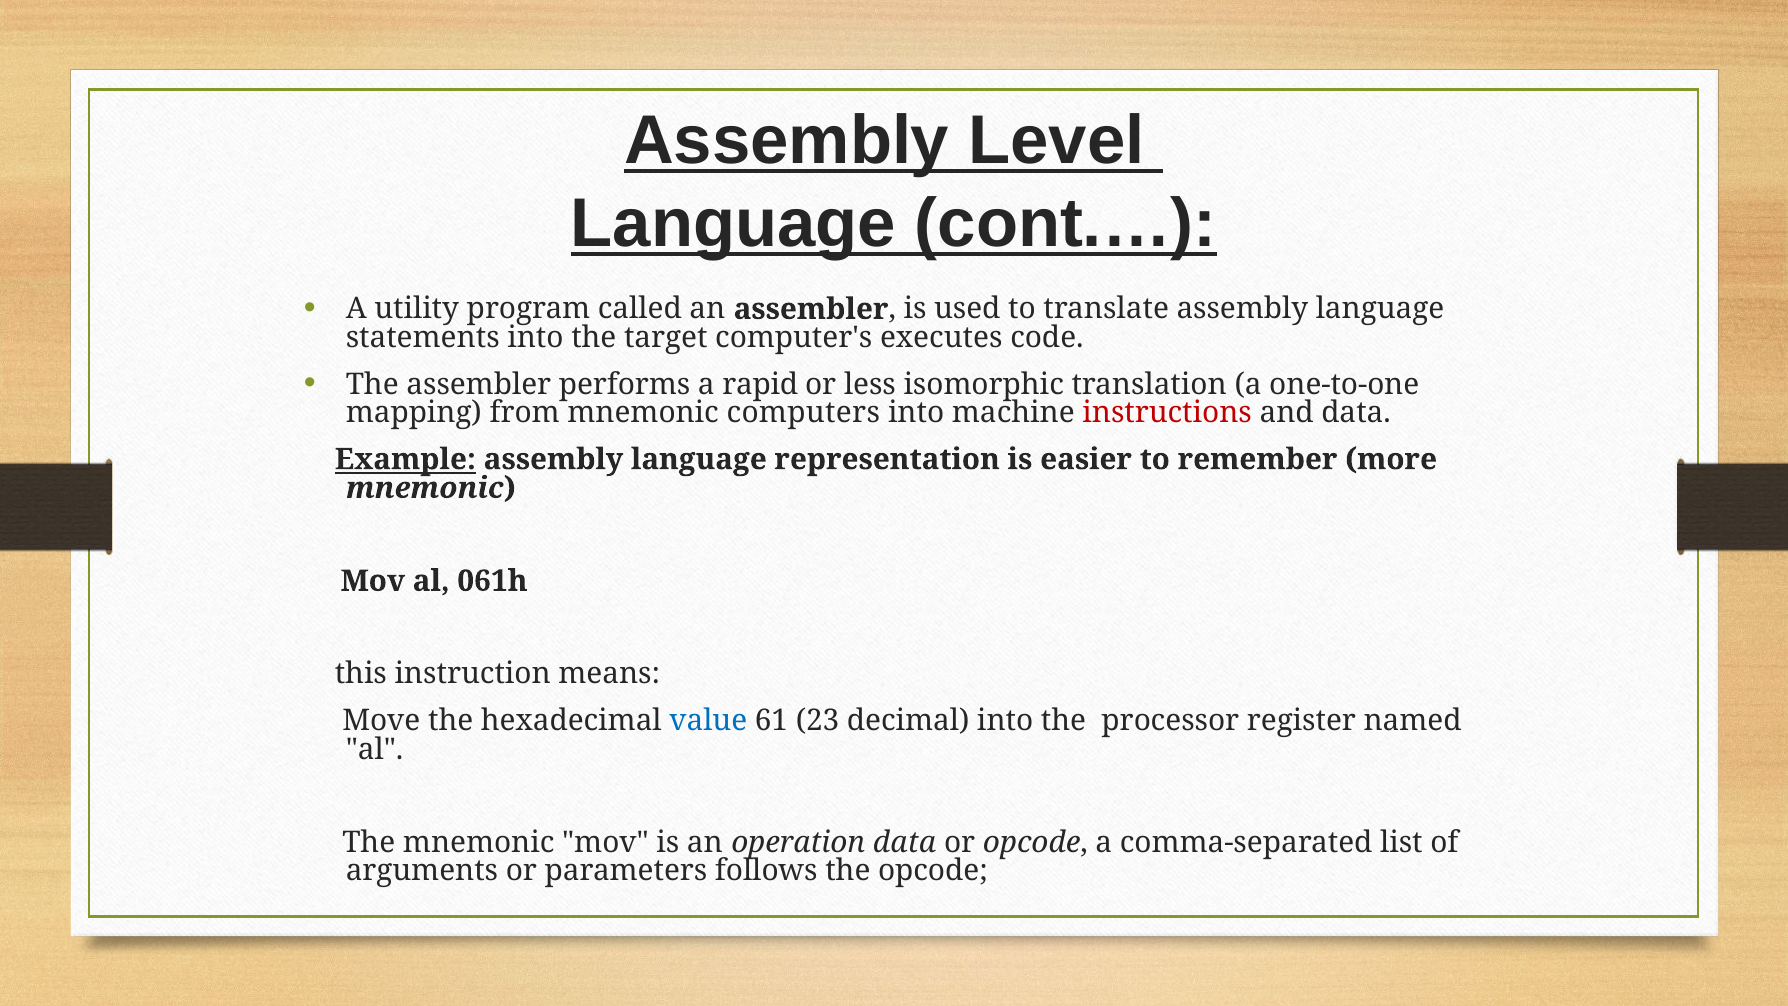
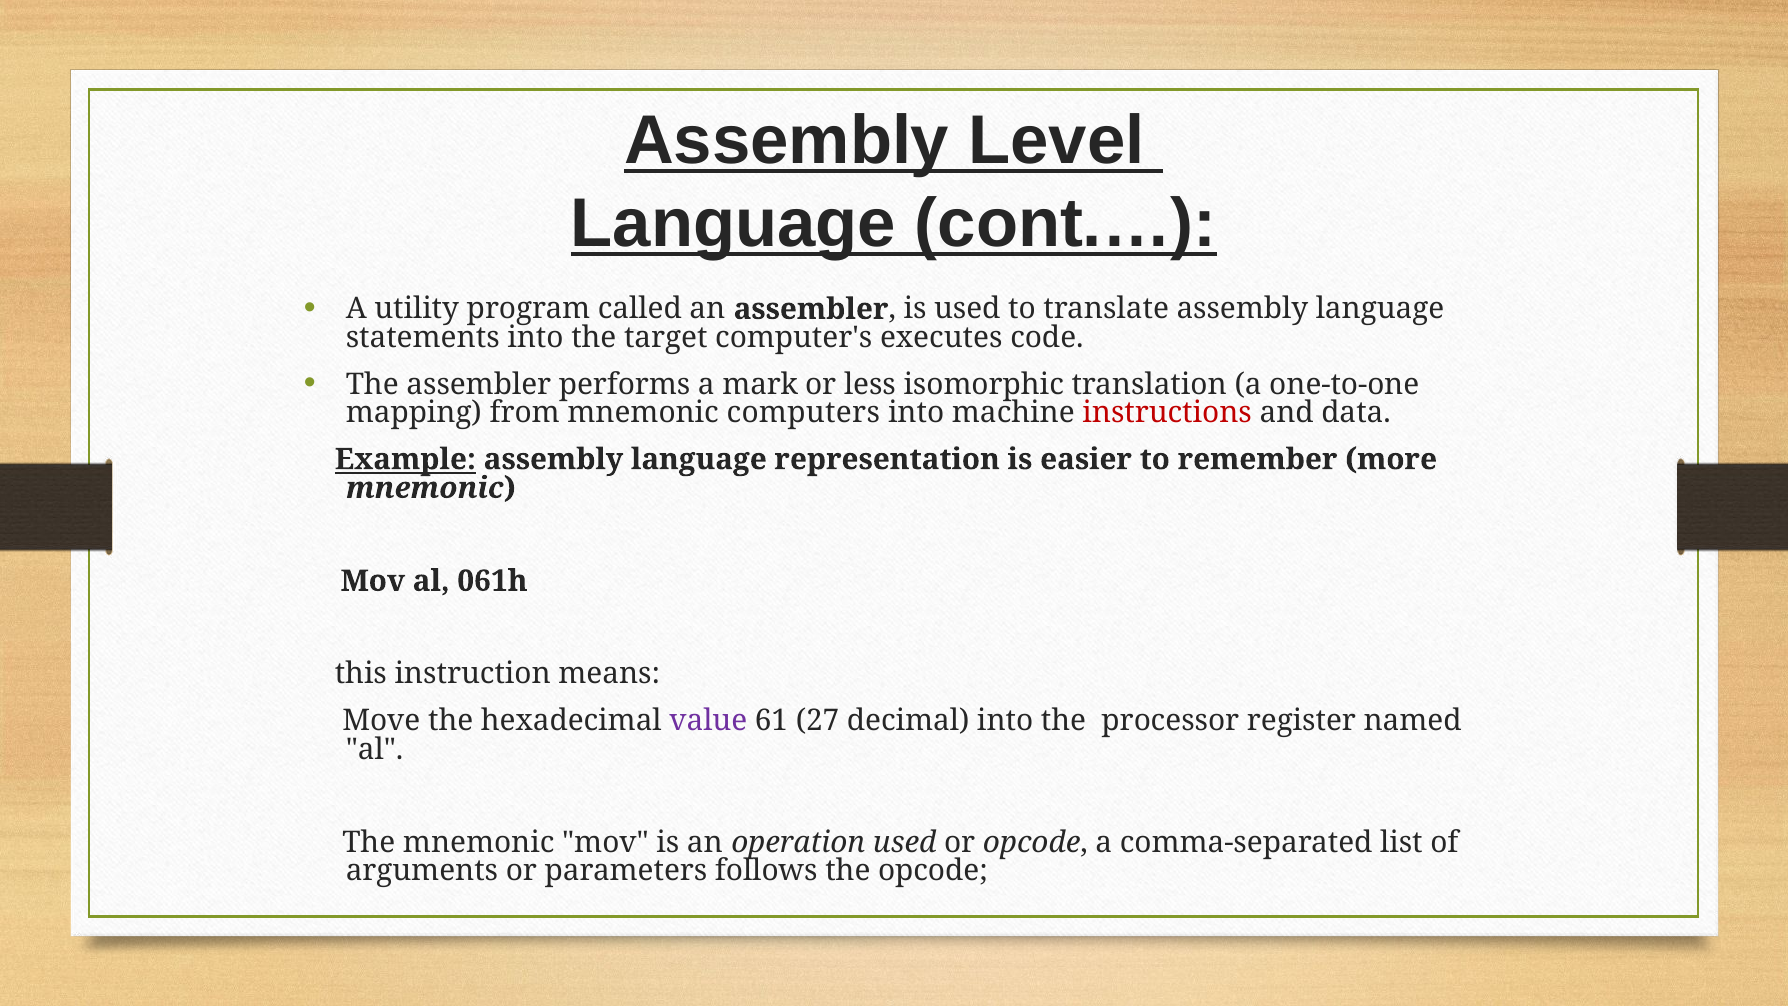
rapid: rapid -> mark (760, 384)
value colour: blue -> purple (708, 720)
23: 23 -> 27 (818, 720)
operation data: data -> used (905, 842)
